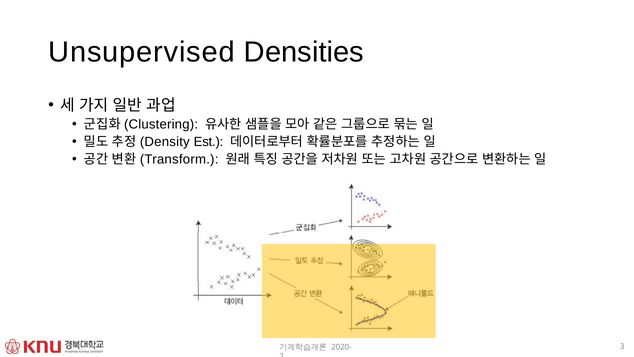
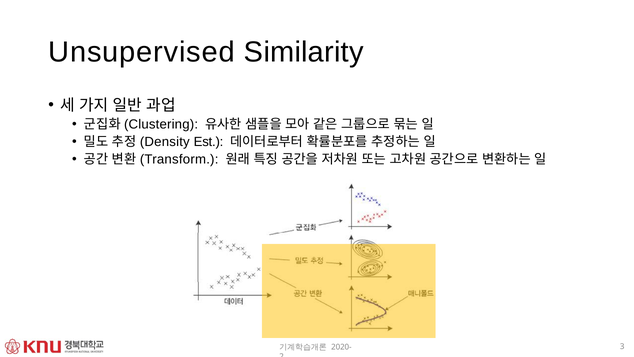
Densities: Densities -> Similarity (304, 52)
